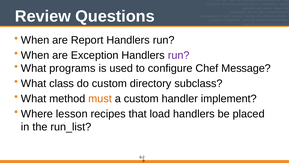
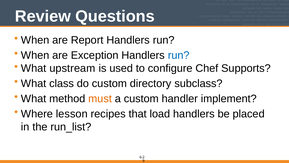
run colour: purple -> blue (179, 55)
programs: programs -> upstream (72, 68)
Message: Message -> Supports (246, 68)
